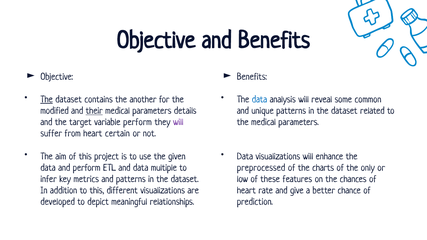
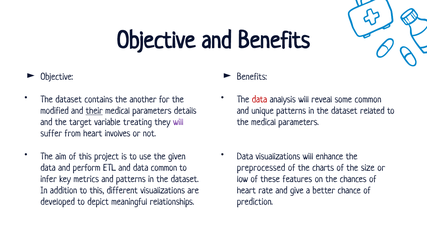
The underline: present -> none (47, 99)
data colour: blue -> red (260, 99)
variable perform: perform -> treating (138, 122)
certain: certain -> involves (118, 134)
data multiple: multiple -> common (164, 168)
only: only -> size (368, 168)
